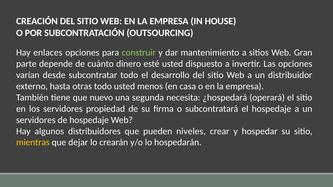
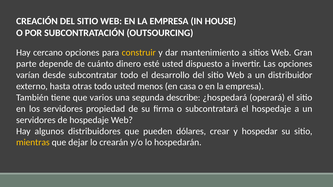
enlaces: enlaces -> cercano (48, 53)
construir colour: light green -> yellow (139, 53)
nuevo: nuevo -> varios (101, 98)
necesita: necesita -> describe (183, 98)
niveles: niveles -> dólares (191, 131)
